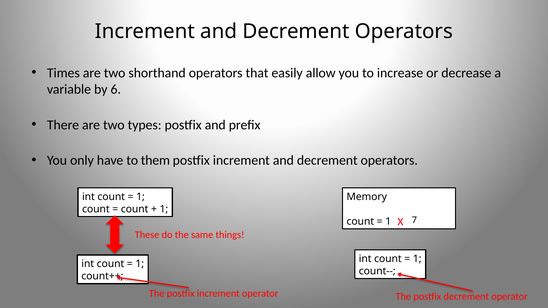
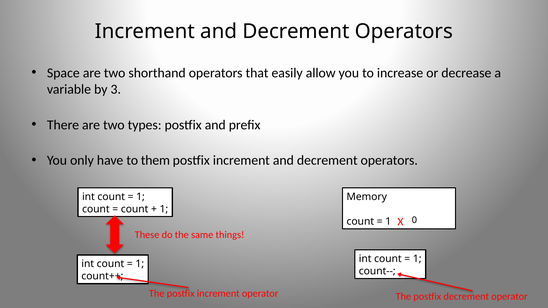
Times: Times -> Space (63, 73)
6: 6 -> 3 (116, 89)
7: 7 -> 0 (414, 220)
